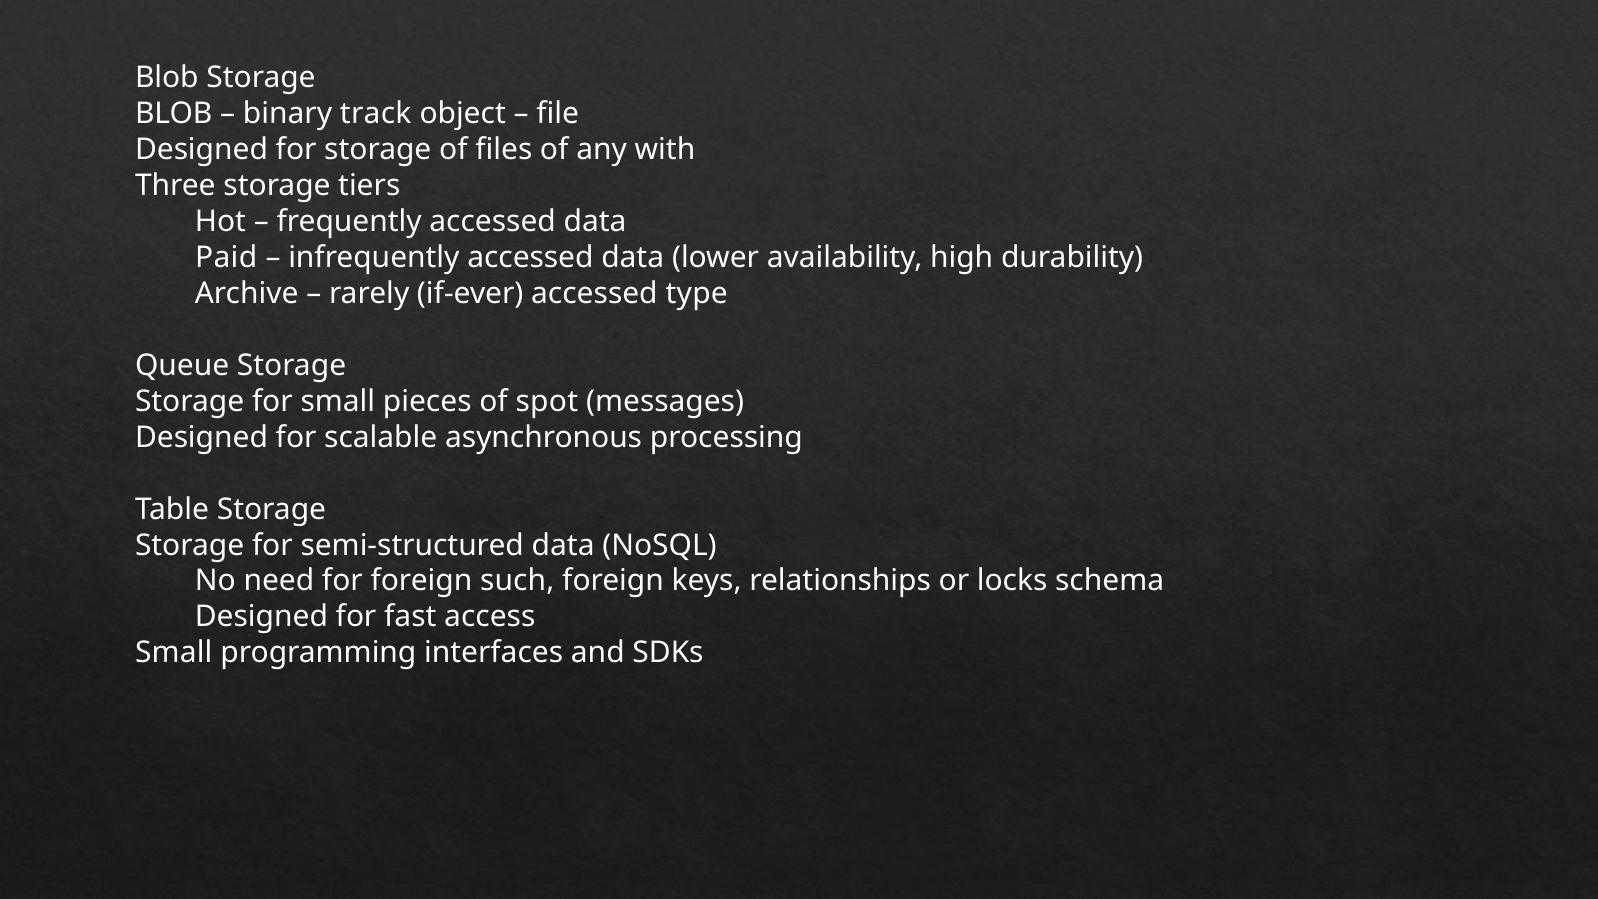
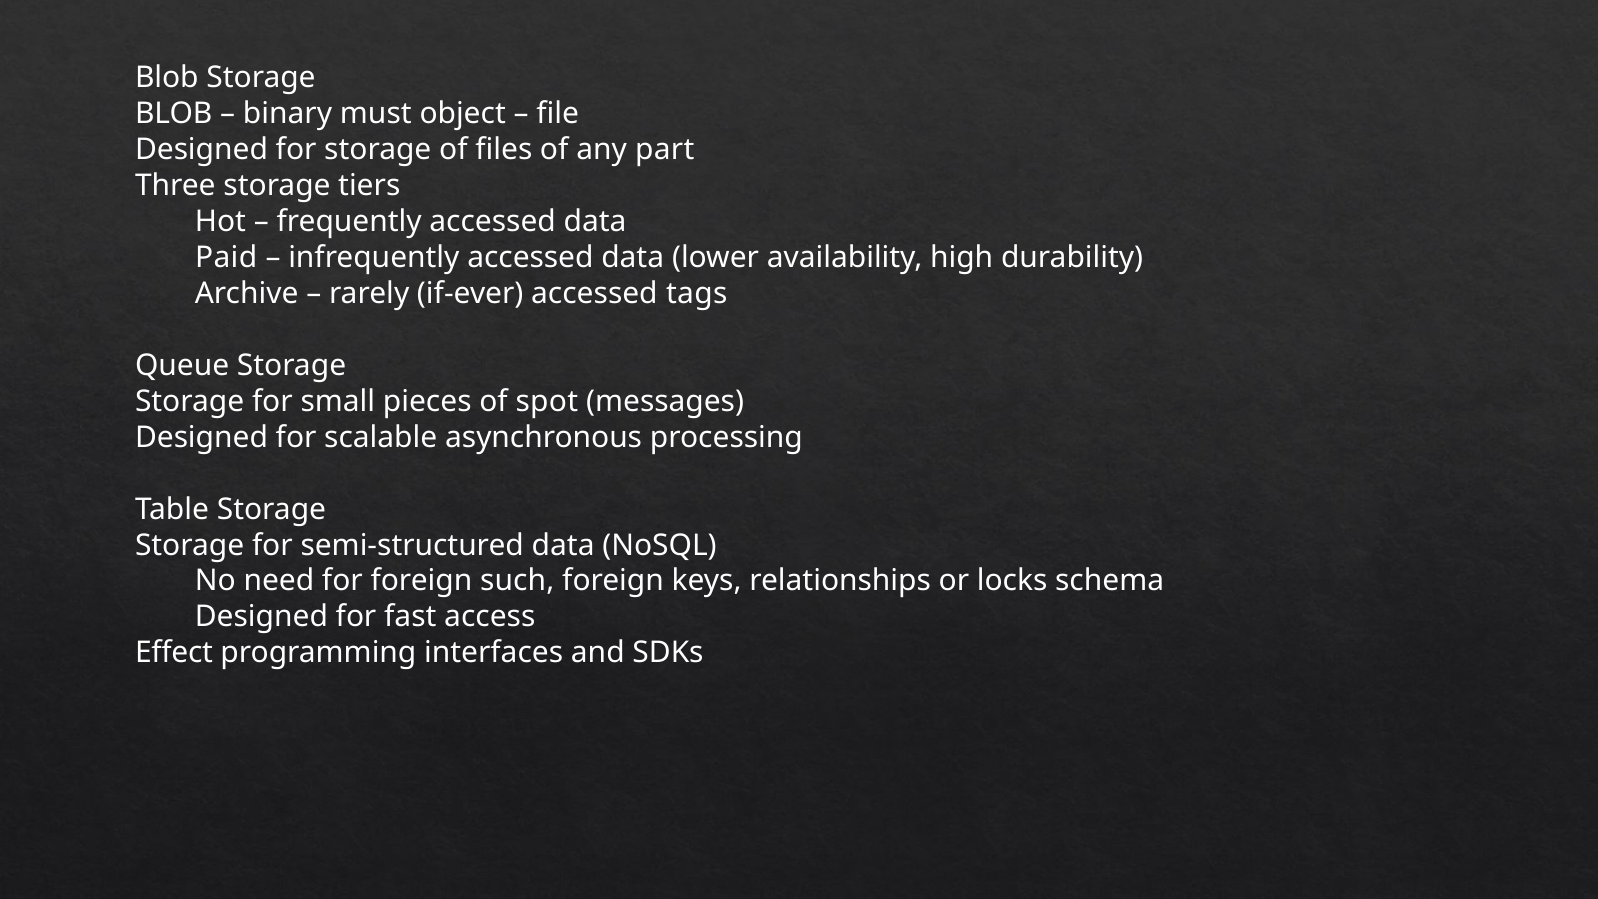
track: track -> must (376, 114)
with: with -> part (665, 150)
type: type -> tags (697, 293)
Small: Small -> Effect (174, 653)
